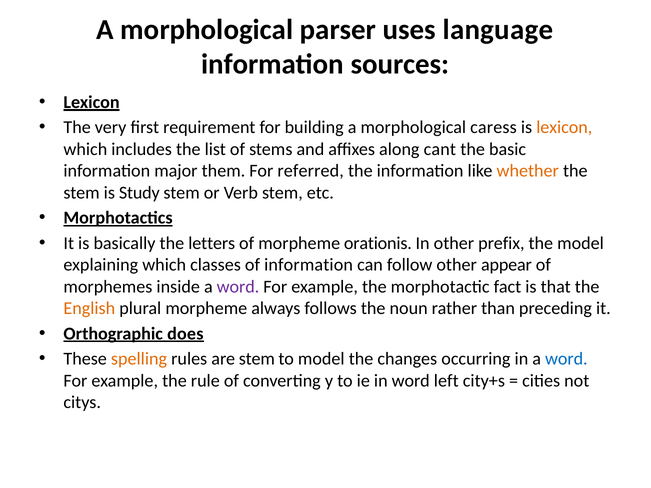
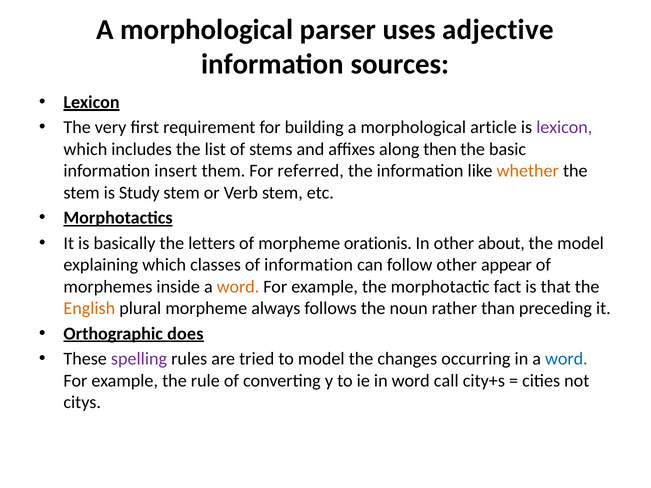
language: language -> adjective (498, 30)
caress: caress -> article (493, 128)
lexicon colour: orange -> purple (564, 128)
cant: cant -> then (440, 149)
major: major -> insert (176, 171)
prefix: prefix -> about (501, 243)
word colour: purple -> orange (238, 287)
spelling colour: orange -> purple (139, 359)
are stem: stem -> tried (257, 359)
left: left -> call (446, 381)
